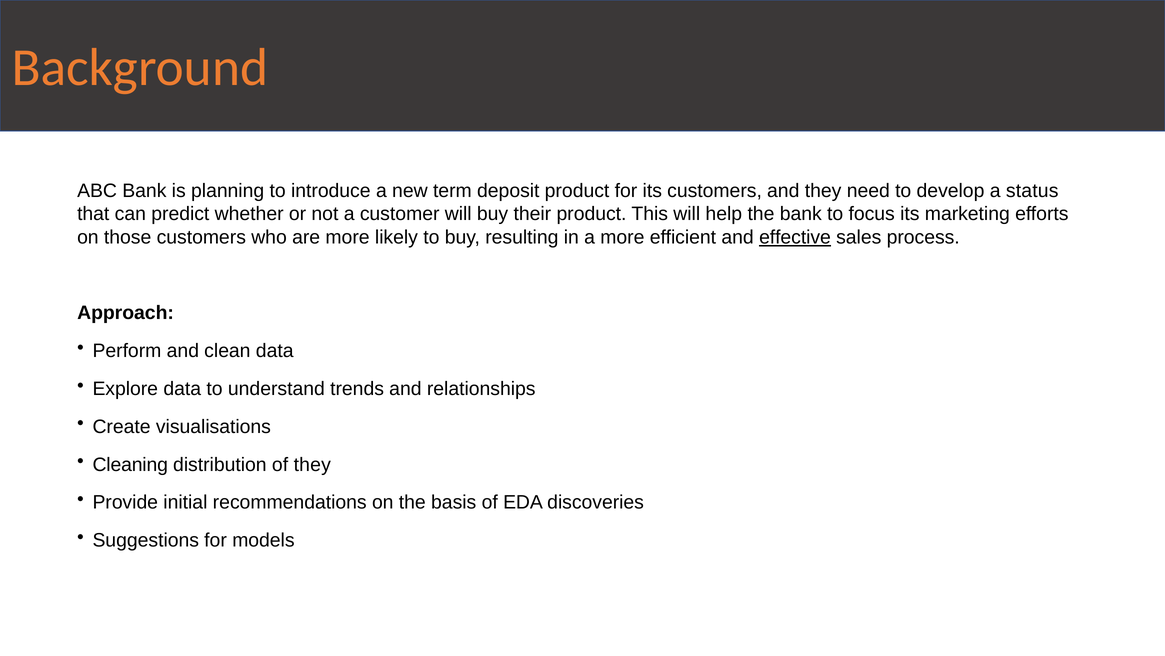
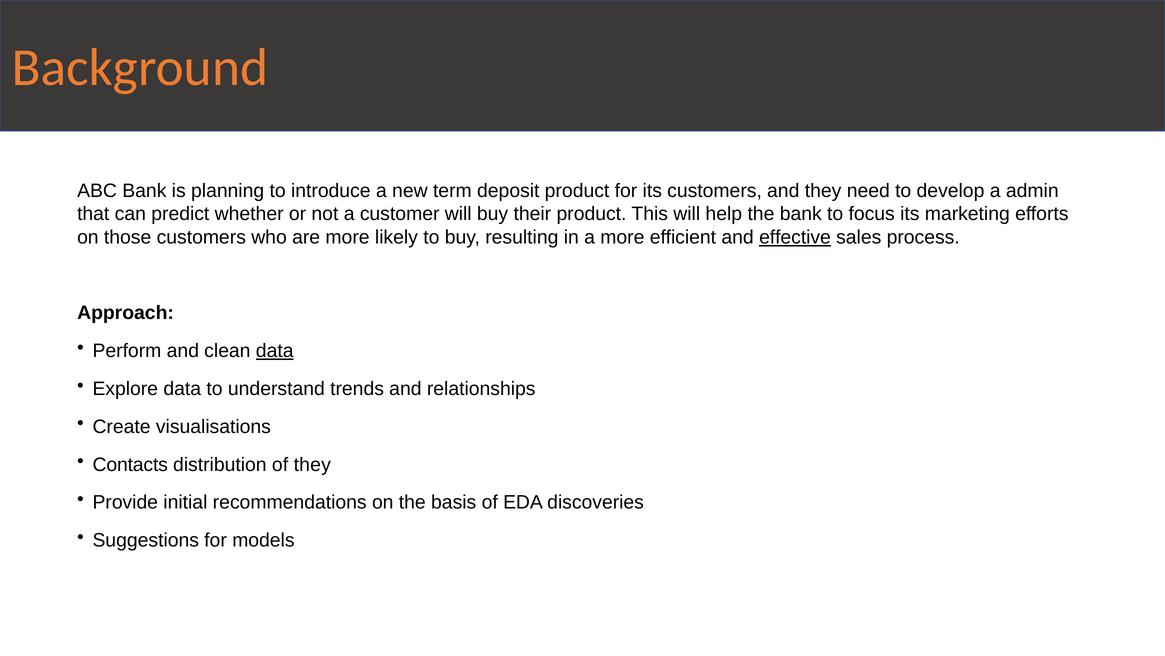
status: status -> admin (1032, 190)
data underline: none -> present (275, 351)
Cleaning: Cleaning -> Contacts (130, 464)
